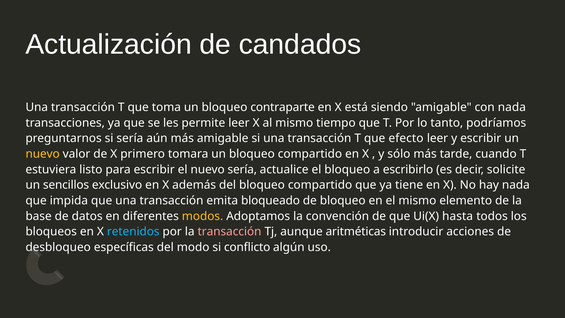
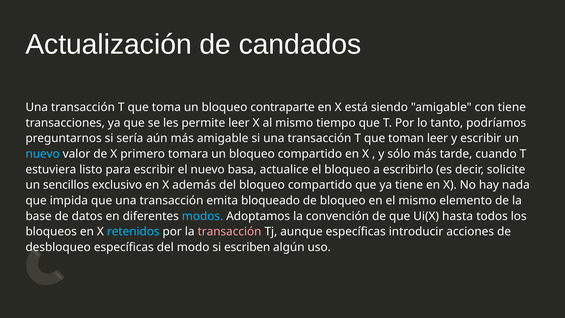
con nada: nada -> tiene (512, 107)
efecto: efecto -> toman (406, 138)
nuevo colour: yellow -> light blue (43, 154)
nuevo sería: sería -> basa (242, 169)
modos colour: yellow -> light blue (203, 216)
aunque aritméticas: aritméticas -> específicas (356, 232)
conflicto: conflicto -> escriben (247, 247)
